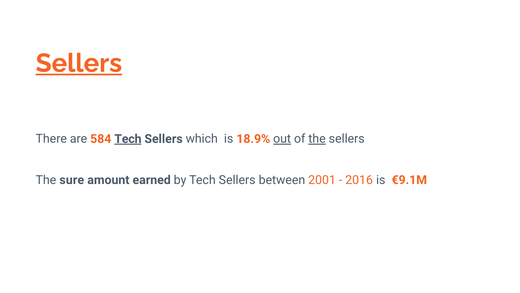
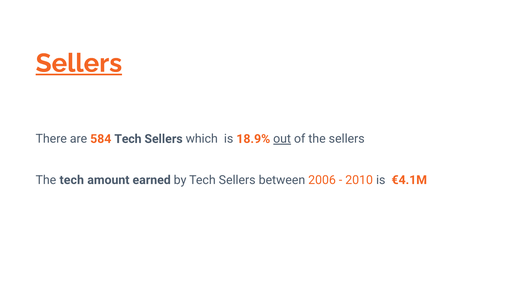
Tech underline: present -> none (128, 139)
the underline: present -> none (317, 139)
The sure: sure -> tech (72, 180)
2001: 2001 -> 2006 (322, 180)
2016: 2016 -> 2010 (359, 180)
€9.1M: €9.1M -> €4.1M (409, 180)
